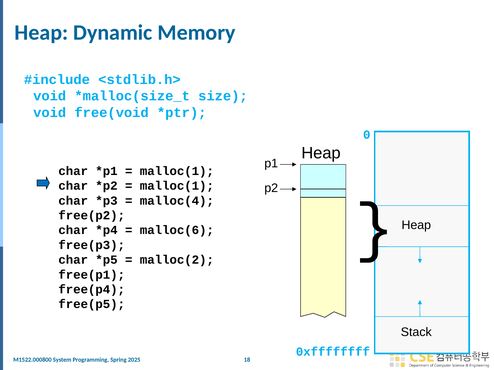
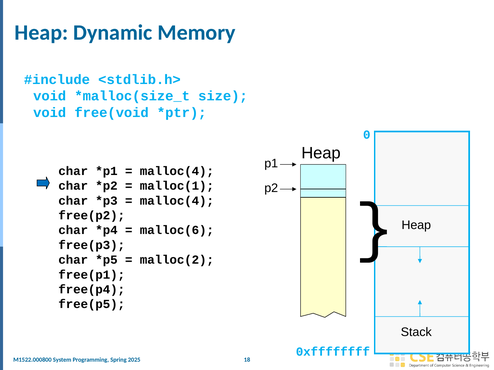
malloc(1: malloc(1 -> malloc(4 (177, 171)
